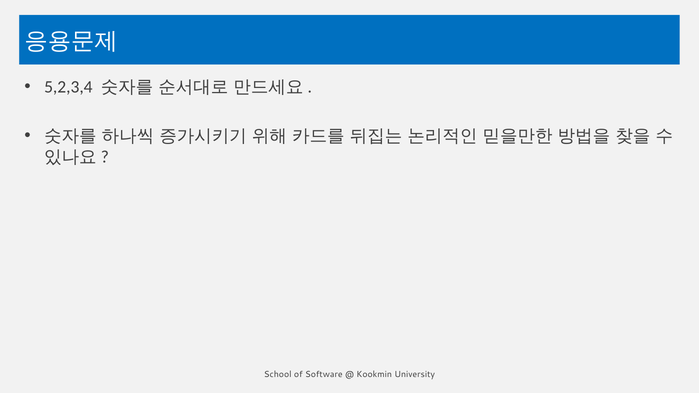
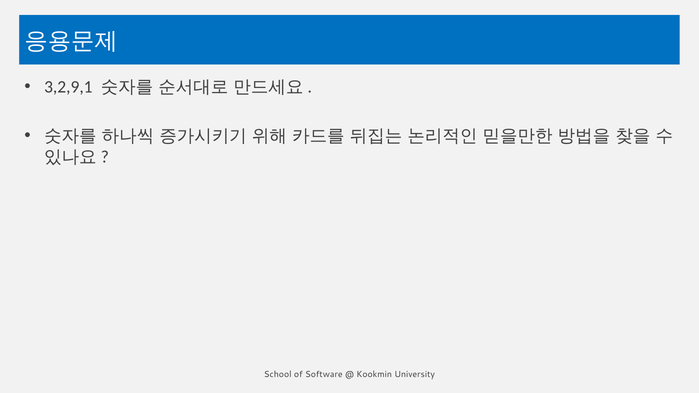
5,2,3,4: 5,2,3,4 -> 3,2,9,1 (68, 87)
